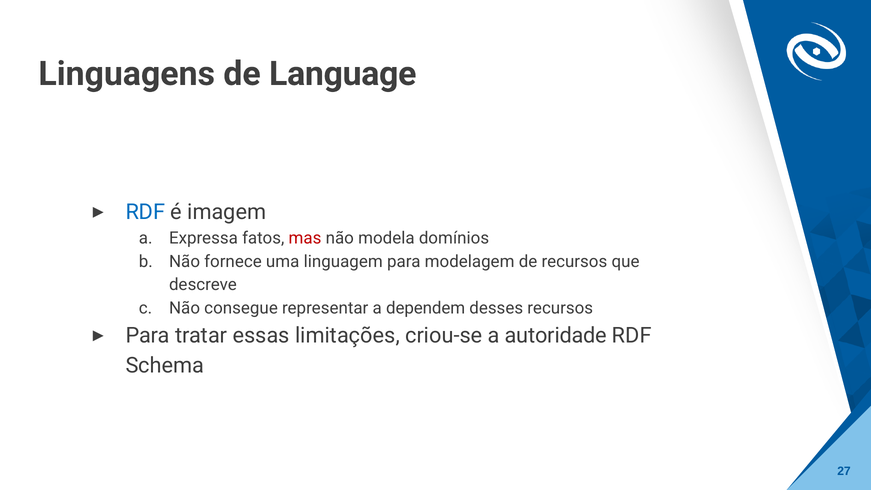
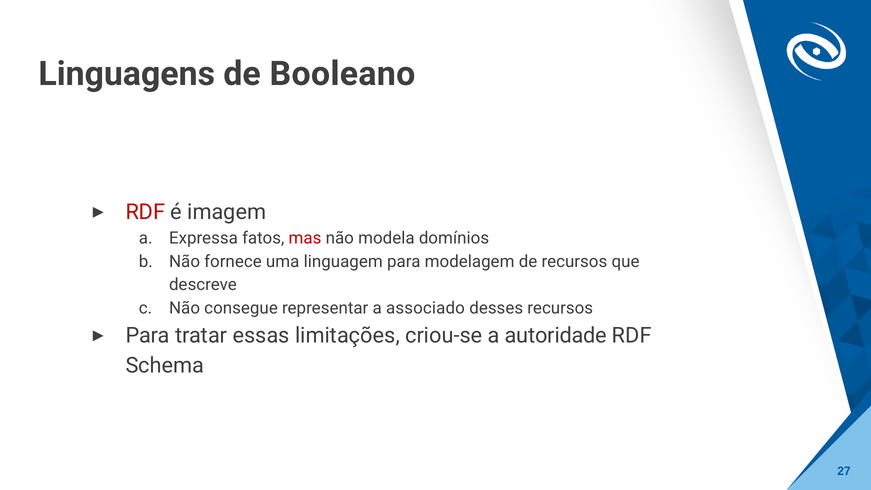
Language: Language -> Booleano (342, 74)
RDF colour: blue -> red (145, 212)
dependem: dependem -> associado (425, 308)
